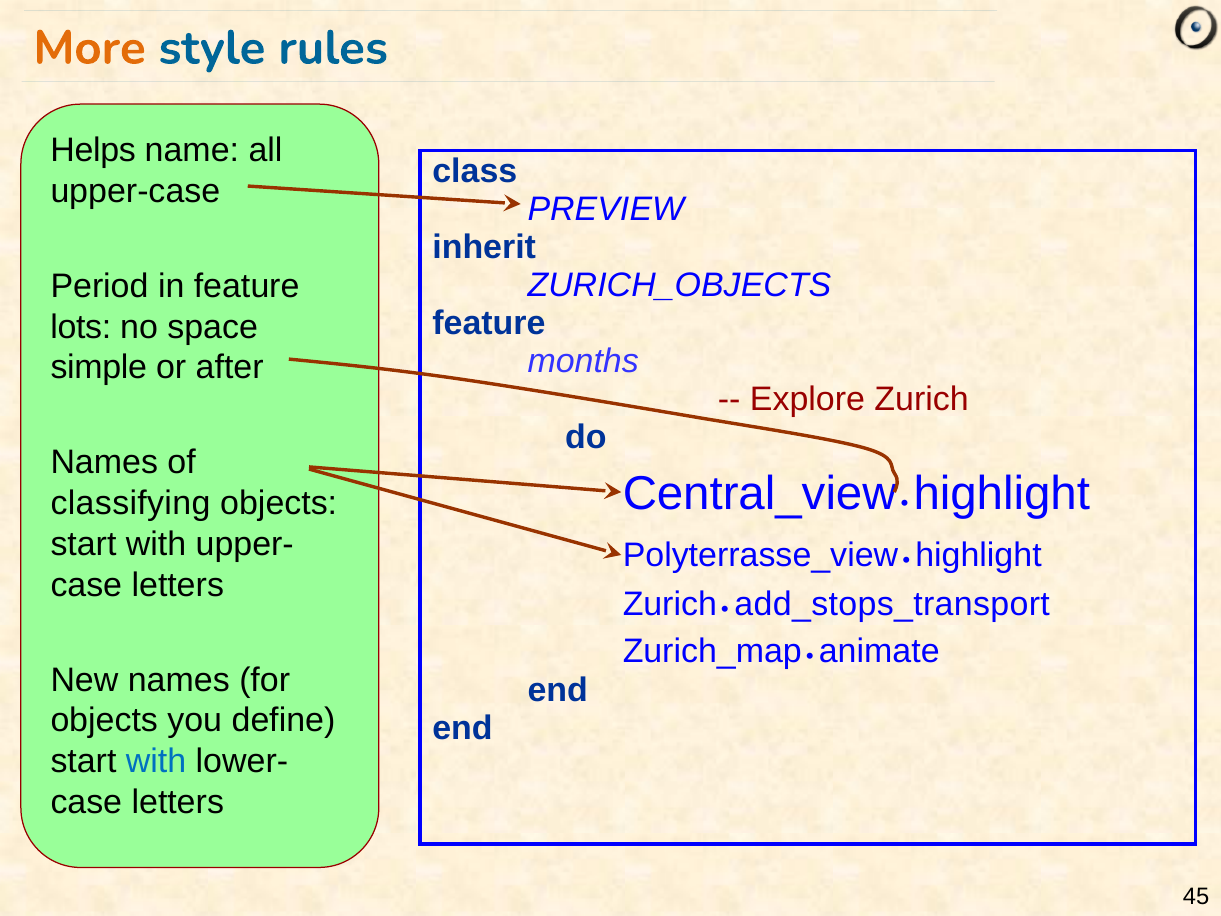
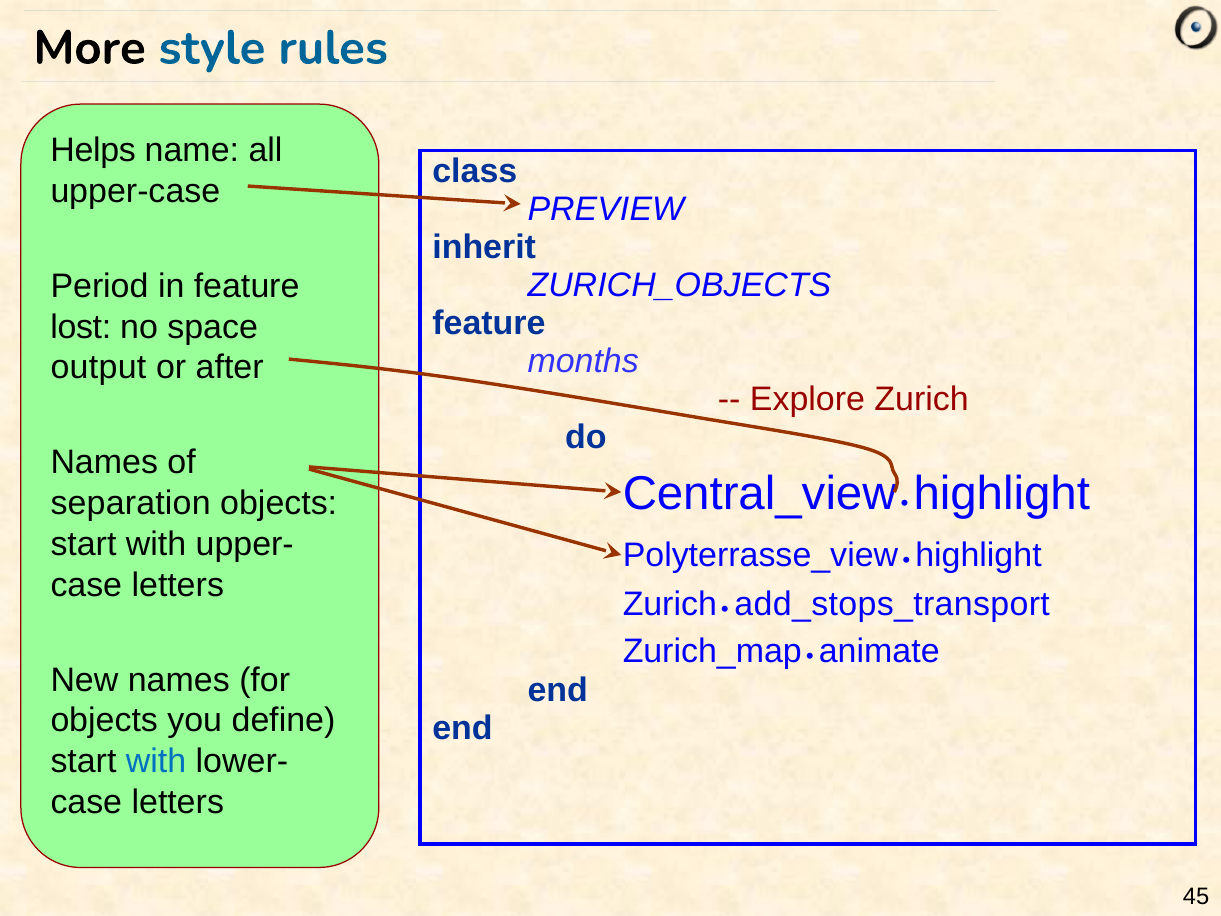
More colour: orange -> black (89, 48)
lots: lots -> lost (81, 327)
simple: simple -> output (98, 368)
classifying: classifying -> separation (131, 503)
